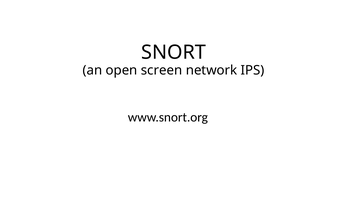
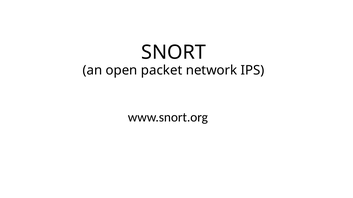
screen: screen -> packet (162, 70)
